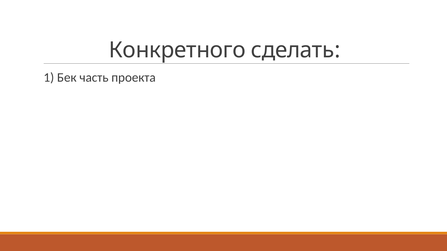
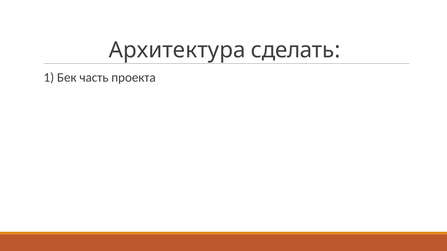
Конкретного: Конкретного -> Архитектура (177, 50)
